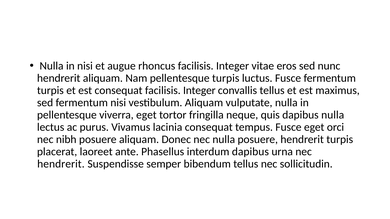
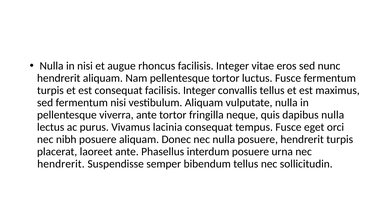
pellentesque turpis: turpis -> tortor (226, 78)
viverra eget: eget -> ante (146, 115)
interdum dapibus: dapibus -> posuere (250, 152)
